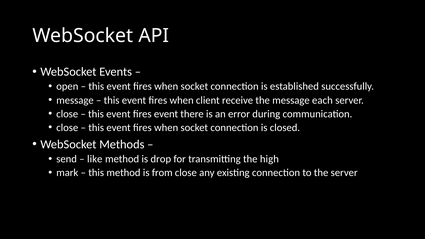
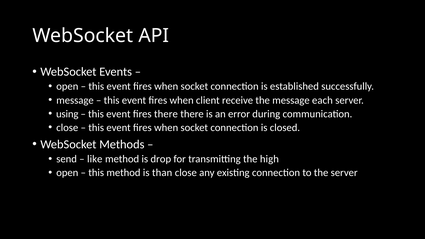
close: close -> using (67, 114)
fires event: event -> there (166, 114)
mark: mark -> open (67, 173)
from: from -> than (162, 173)
